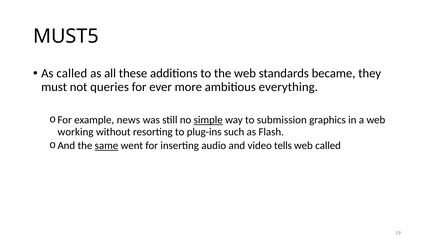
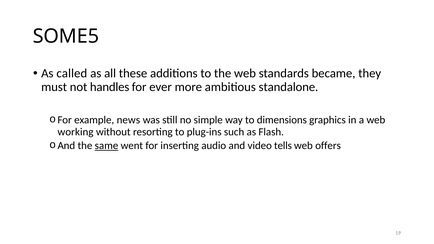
MUST5: MUST5 -> SOME5 (66, 36)
queries: queries -> handles (110, 87)
everything: everything -> standalone (288, 87)
simple underline: present -> none (208, 120)
submission: submission -> dimensions (282, 120)
web called: called -> offers (328, 146)
